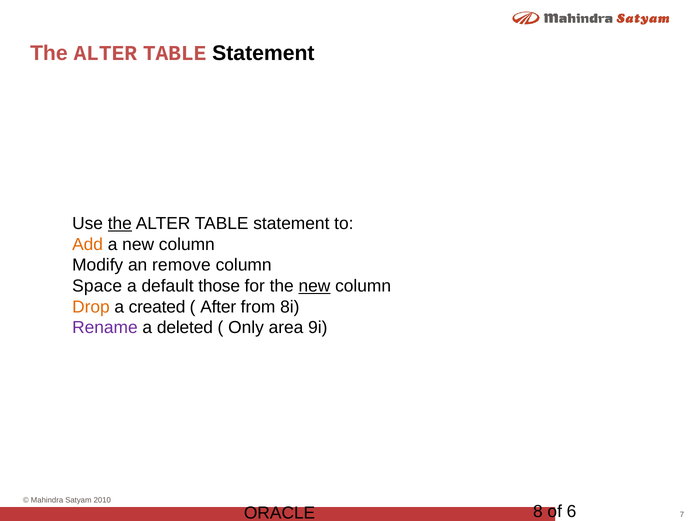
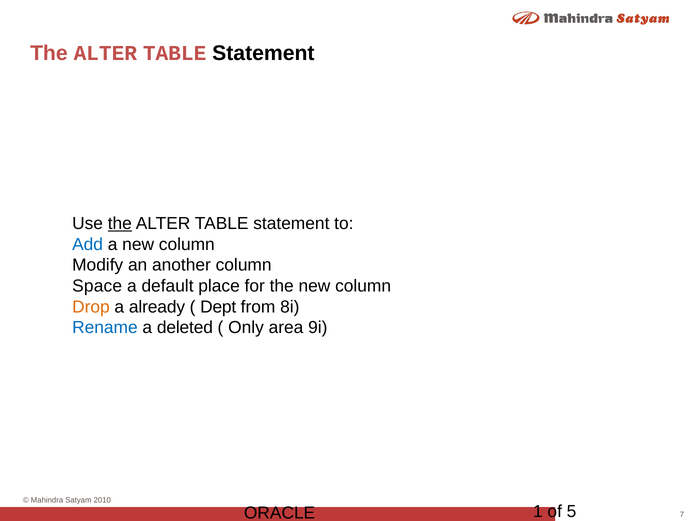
Add colour: orange -> blue (88, 244)
remove: remove -> another (181, 265)
those: those -> place (219, 286)
new underline: present -> none (314, 286)
created: created -> already (157, 307)
After: After -> Dept (218, 307)
Rename colour: purple -> blue (105, 327)
8: 8 -> 1 (538, 511)
6: 6 -> 5 (572, 511)
